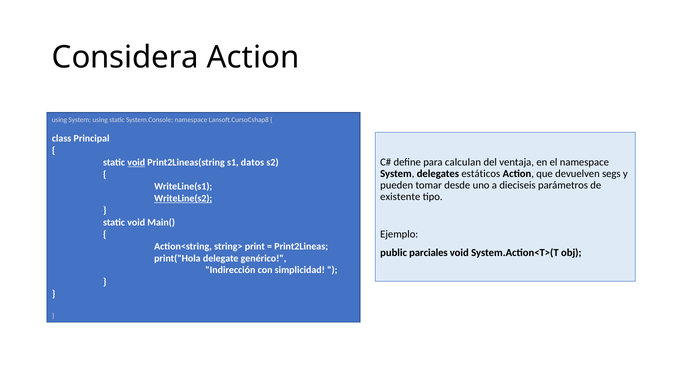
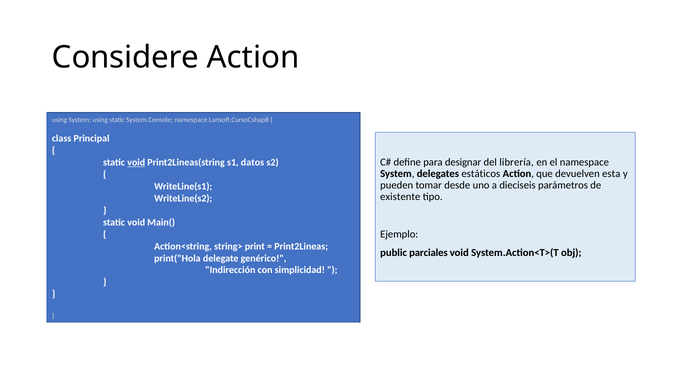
Considera: Considera -> Considere (125, 57)
calculan: calculan -> designar (463, 162)
ventaja: ventaja -> librería (517, 162)
segs: segs -> esta (611, 174)
WriteLine(s2 underline: present -> none (183, 198)
